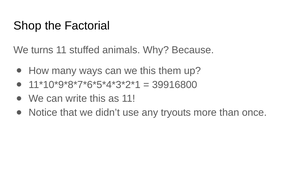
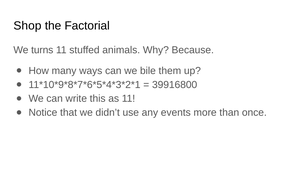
we this: this -> bile (148, 71)
tryouts: tryouts -> events (176, 113)
